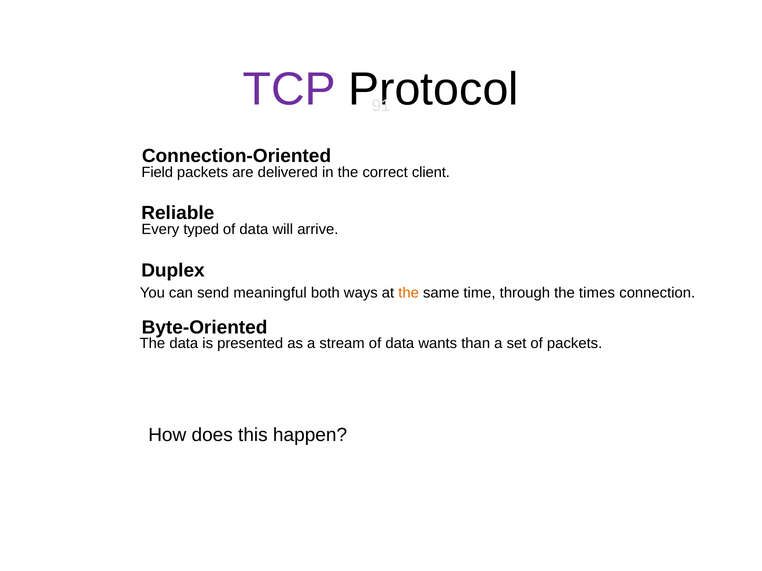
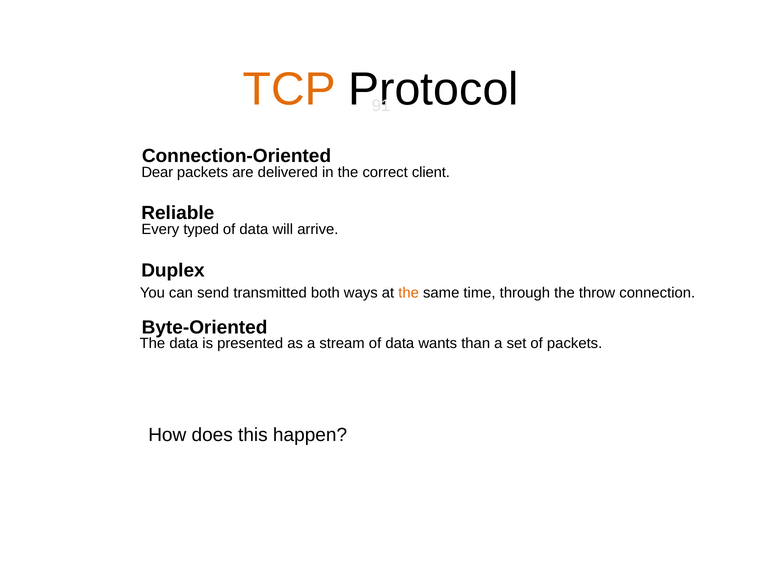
TCP colour: purple -> orange (289, 90)
Field: Field -> Dear (157, 172)
meaningful: meaningful -> transmitted (270, 293)
times: times -> throw (597, 293)
